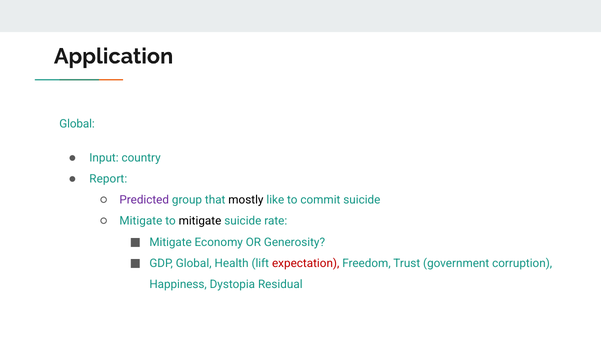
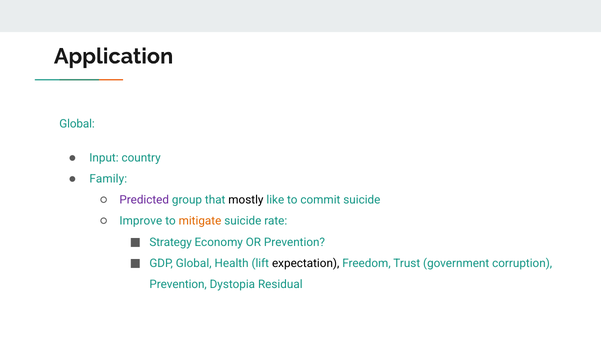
Report: Report -> Family (108, 179)
Mitigate: Mitigate -> Improve (141, 221)
mitigate colour: black -> orange (200, 221)
Mitigate: Mitigate -> Strategy (171, 242)
OR Generosity: Generosity -> Prevention (294, 242)
expectation colour: red -> black (306, 263)
Happiness: Happiness -> Prevention (178, 284)
